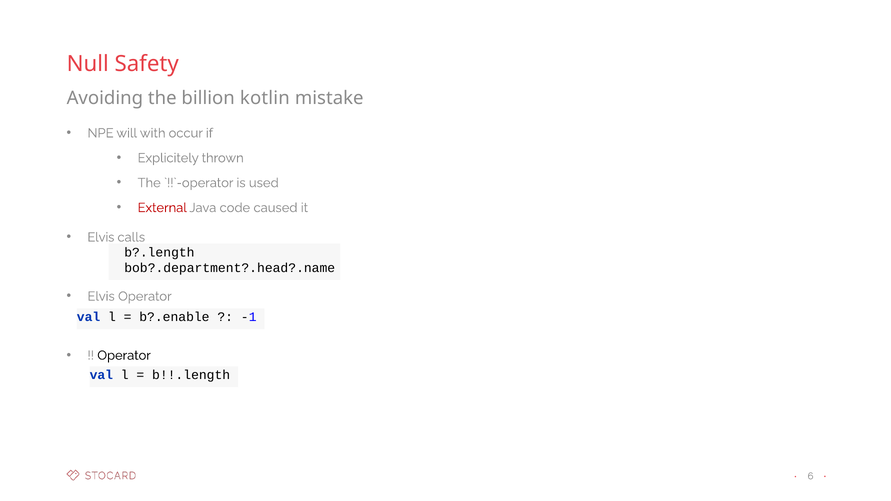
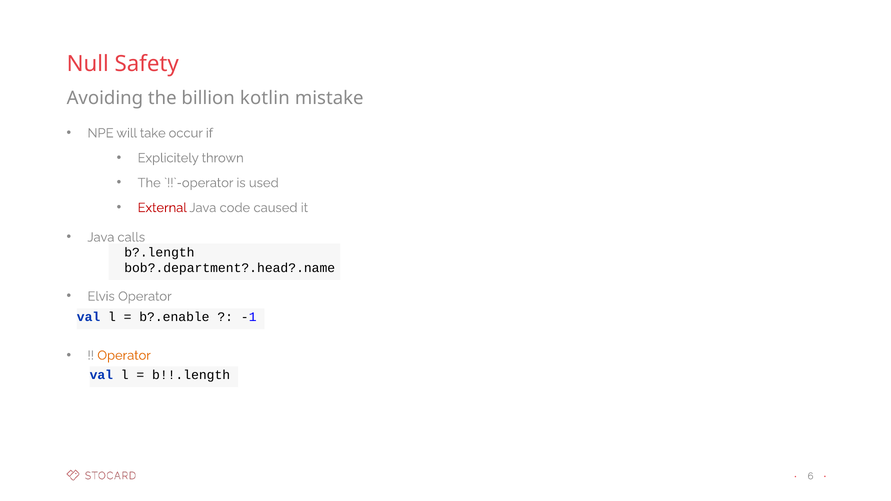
with: with -> take (153, 133)
Elvis: Elvis -> Java (101, 237)
Operator colour: black -> orange (124, 356)
